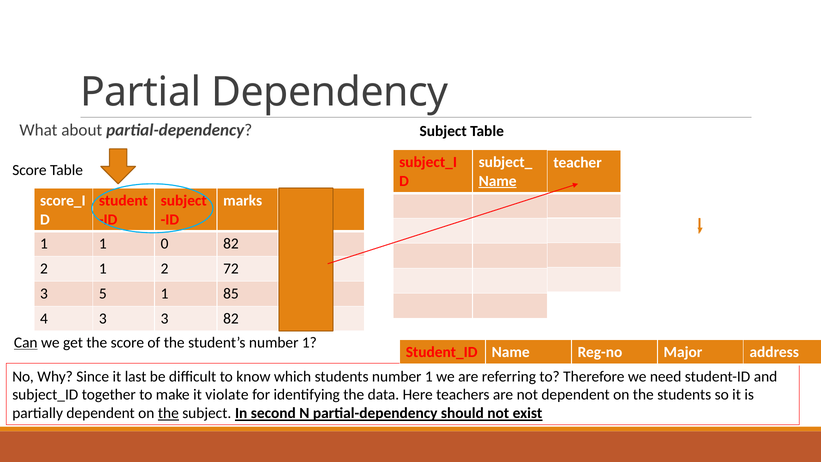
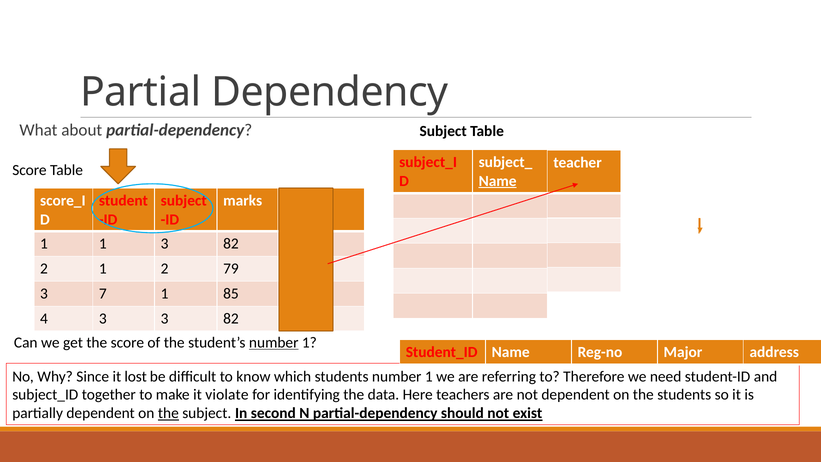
1 0: 0 -> 3 (165, 244)
72: 72 -> 79 (231, 269)
5: 5 -> 7 (103, 294)
Can underline: present -> none (26, 342)
number underline: none -> present (274, 342)
last: last -> lost (136, 376)
